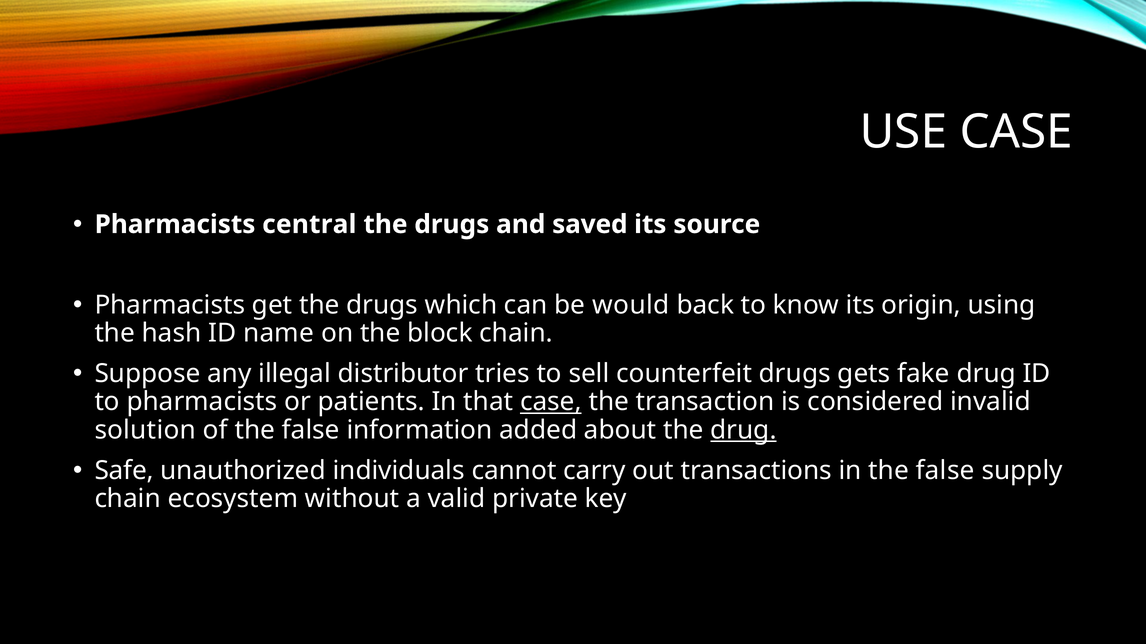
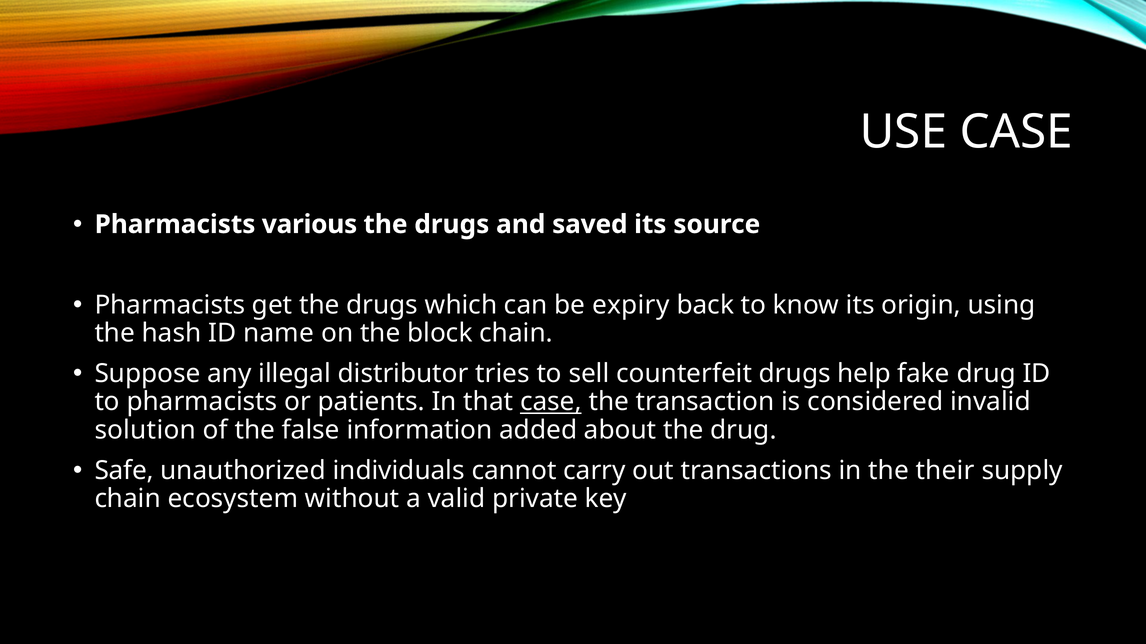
central: central -> various (310, 225)
would: would -> expiry (631, 305)
gets: gets -> help (864, 374)
drug underline: present -> none (743, 431)
in the false: false -> their (945, 471)
